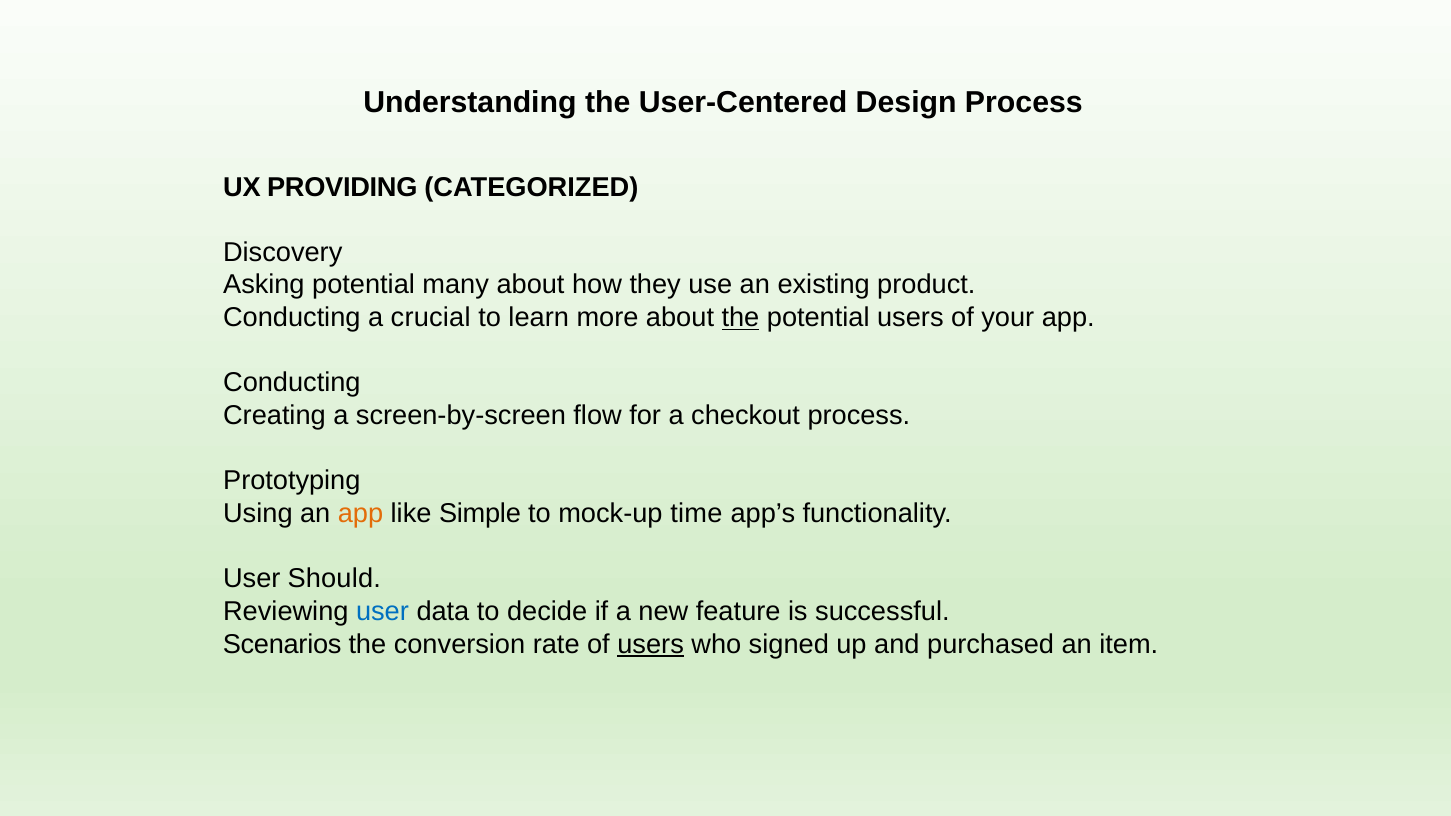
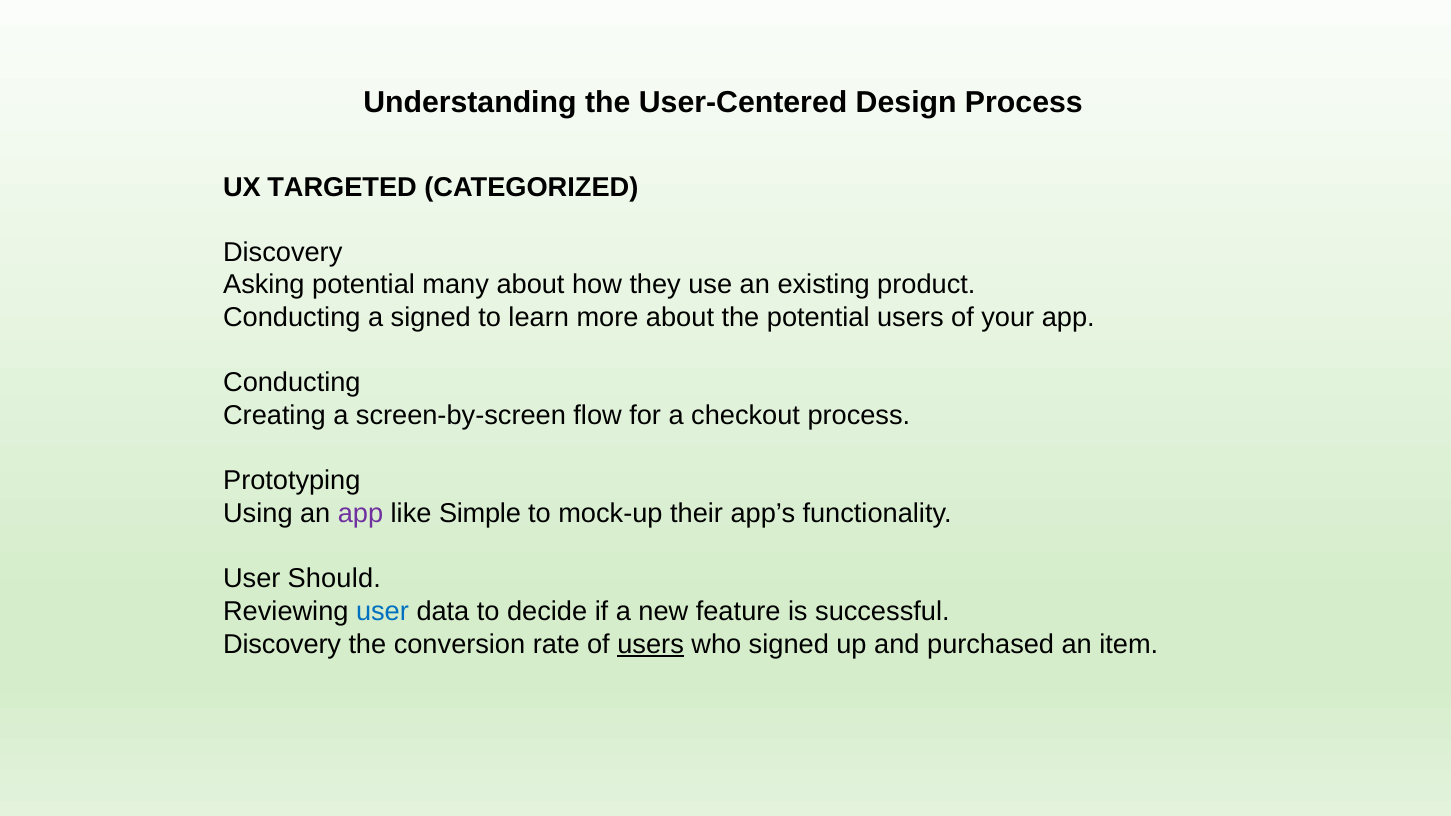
PROVIDING: PROVIDING -> TARGETED (342, 187)
a crucial: crucial -> signed (431, 318)
the underline: present -> none (740, 318)
app colour: orange -> purple (361, 514)
time: time -> their (697, 514)
Scenarios: Scenarios -> Discovery (282, 644)
